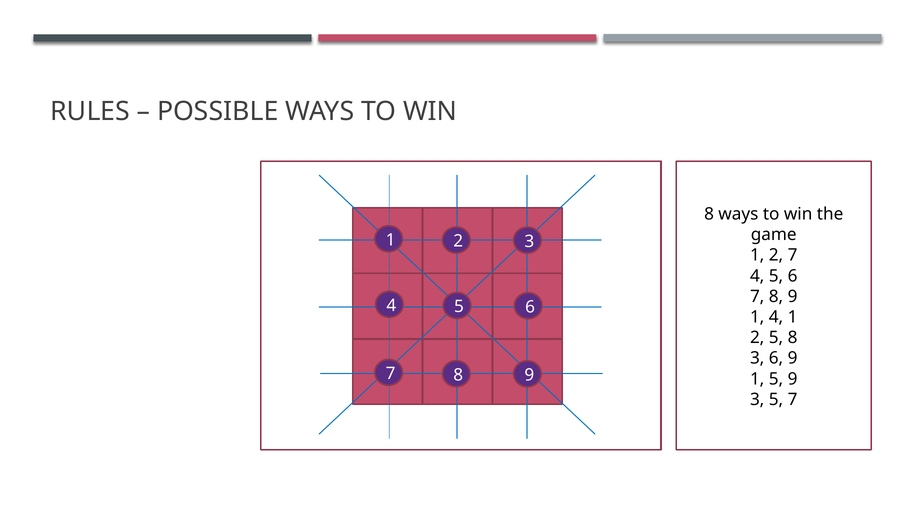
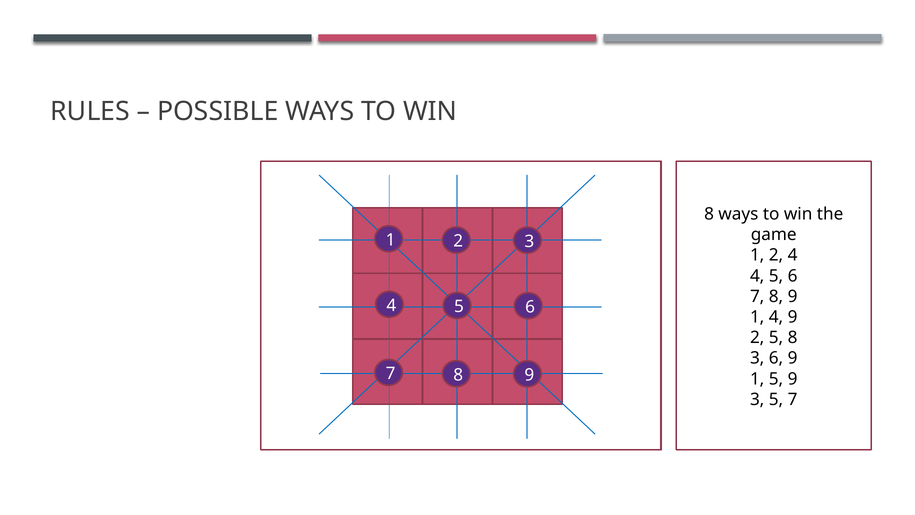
2 7: 7 -> 4 (793, 255)
4 1: 1 -> 9 (793, 317)
